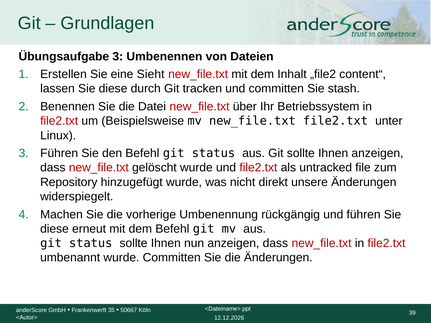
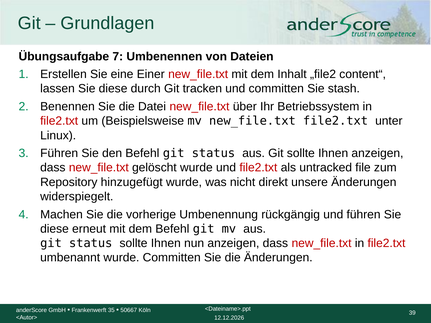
Übungsaufgabe 3: 3 -> 7 (118, 56)
Sieht: Sieht -> Einer (151, 74)
